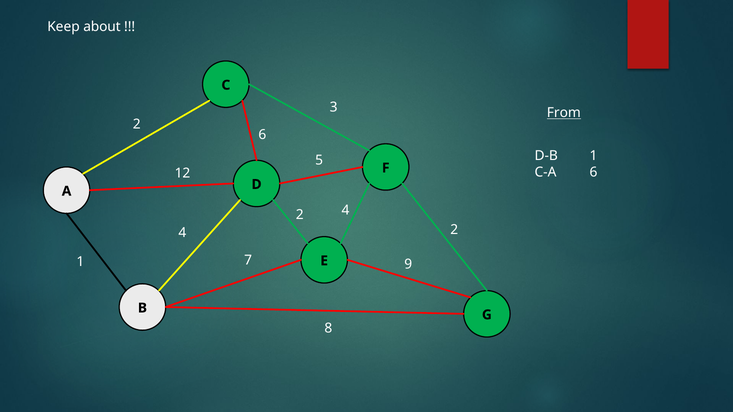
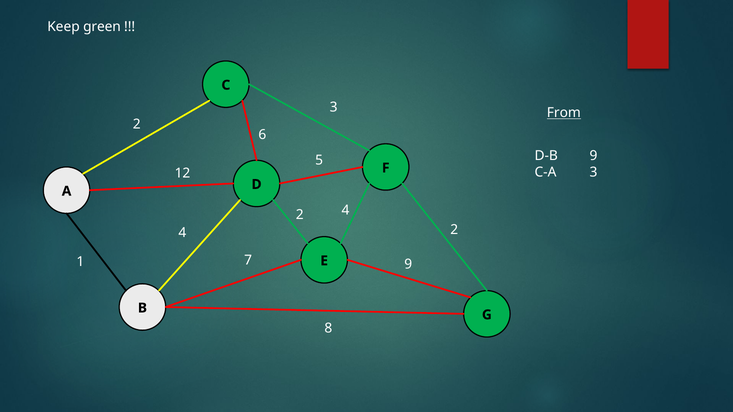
about: about -> green (102, 27)
D-B 1: 1 -> 9 (593, 156)
C-A 6: 6 -> 3 (593, 172)
